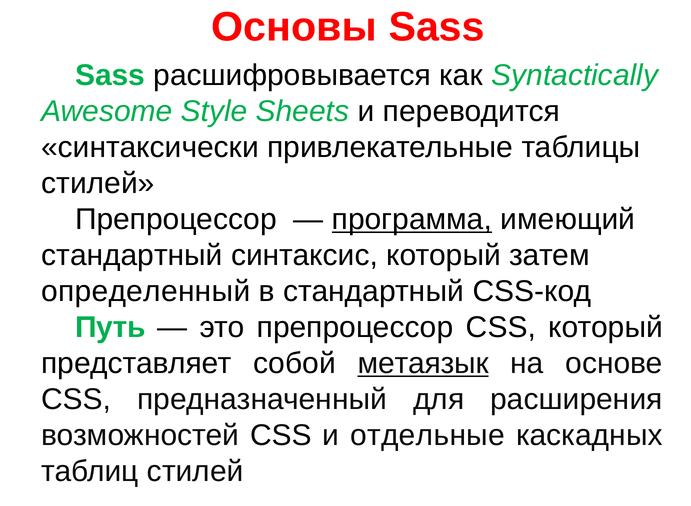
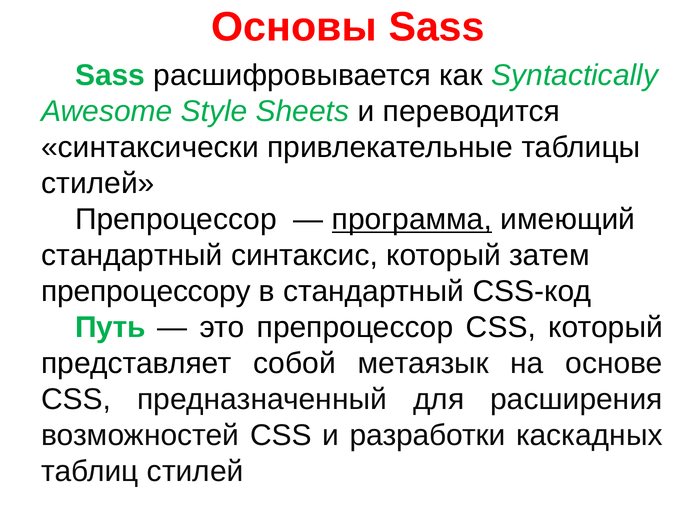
определенный: определенный -> препроцессору (146, 291)
метаязык underline: present -> none (423, 363)
отдельные: отдельные -> разработки (428, 435)
